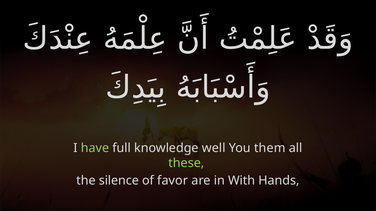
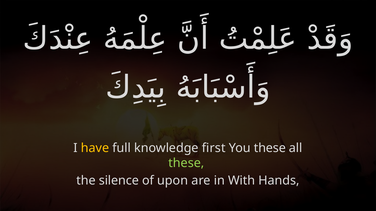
have colour: light green -> yellow (95, 148)
well: well -> first (214, 148)
You them: them -> these (270, 148)
favor: favor -> upon (173, 181)
